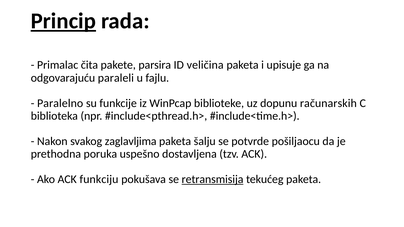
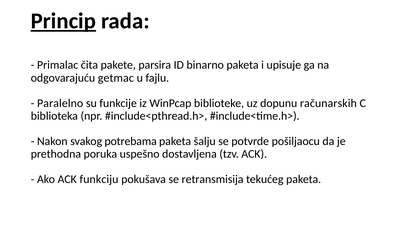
veličina: veličina -> binarno (205, 65)
paraleli: paraleli -> getmac (116, 78)
zaglavljima: zaglavljima -> potrebama (131, 141)
retransmisija underline: present -> none (213, 180)
